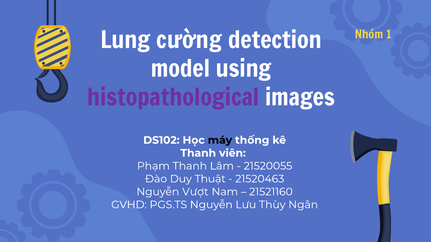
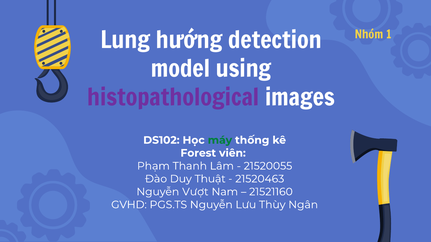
cường: cường -> hướng (189, 40)
máy colour: black -> green (220, 140)
Thanh: Thanh -> Forest (198, 153)
